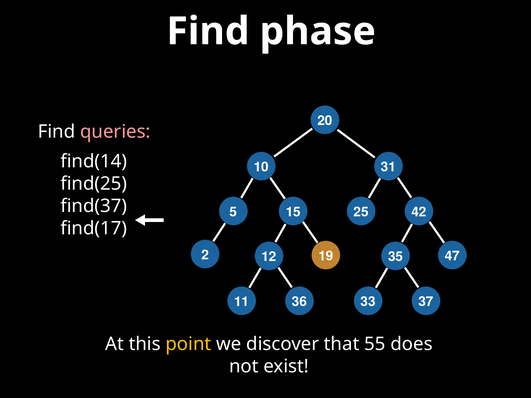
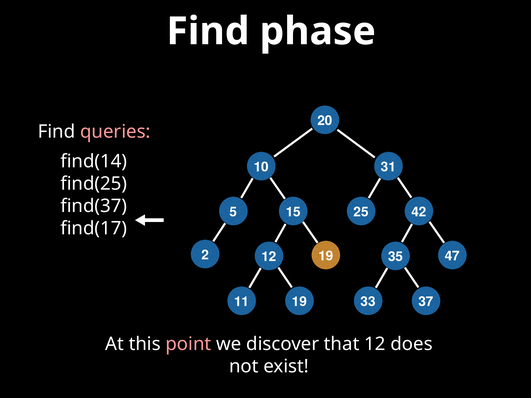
11 36: 36 -> 19 (299, 302)
point colour: yellow -> pink (188, 344)
that 55: 55 -> 12 (375, 344)
